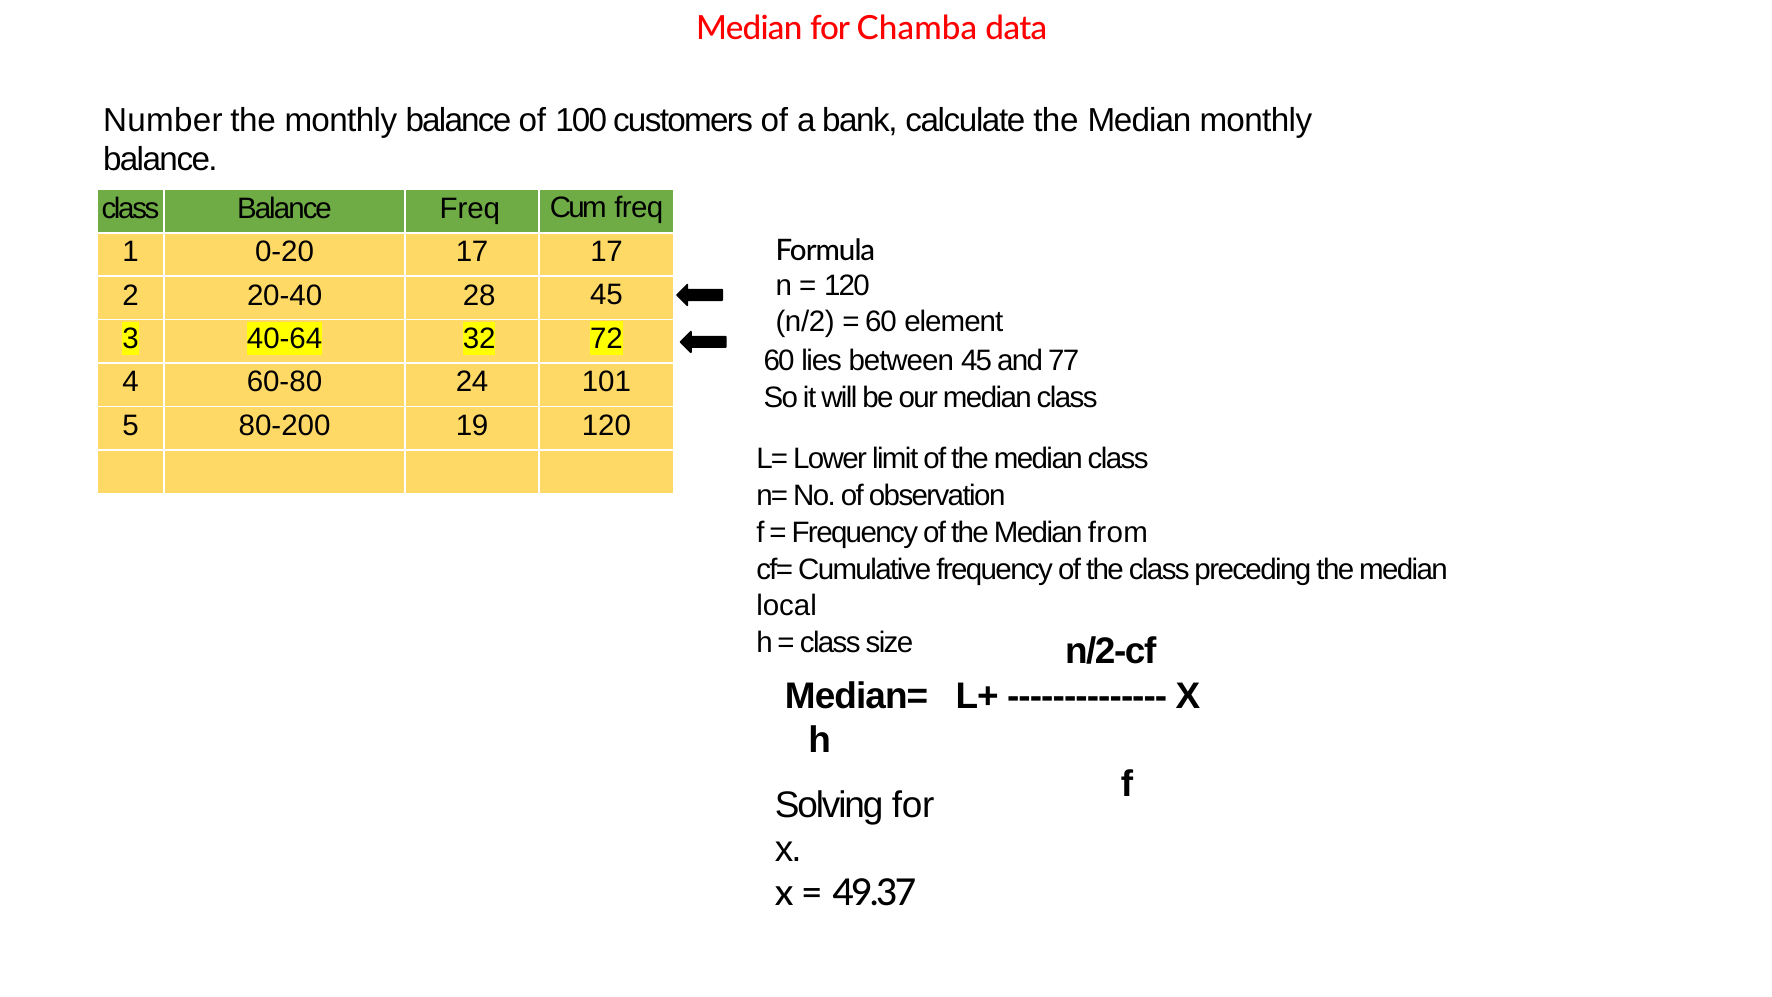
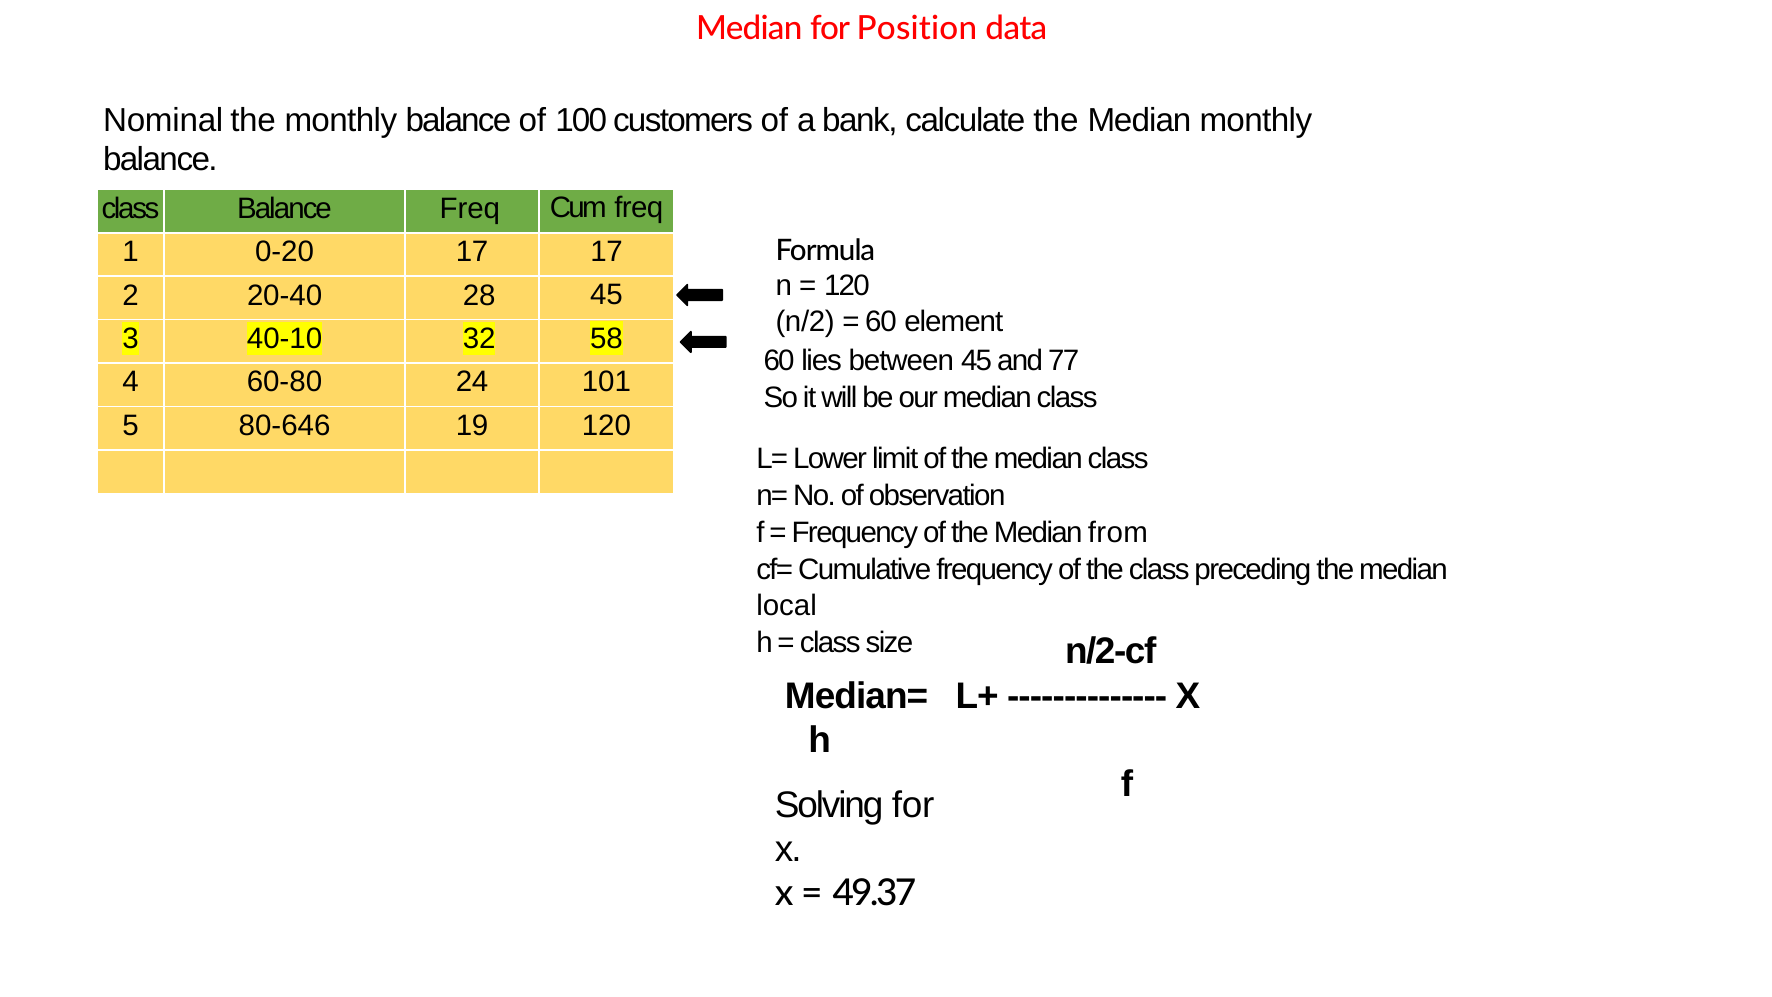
Chamba: Chamba -> Position (917, 29)
Number: Number -> Nominal (163, 120)
40-64: 40-64 -> 40-10 (285, 339)
72: 72 -> 58 (607, 338)
80-200: 80-200 -> 80-646 (285, 425)
